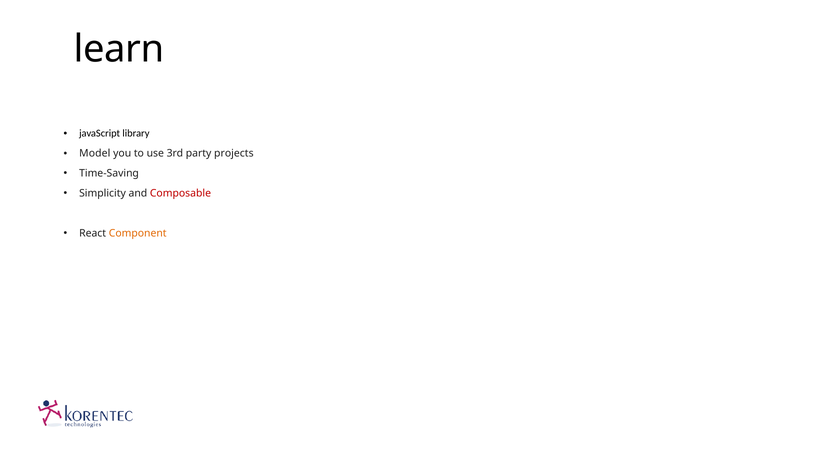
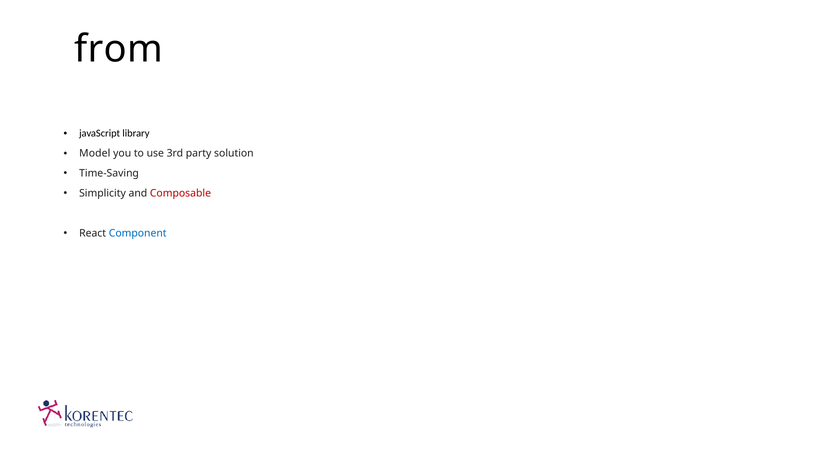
learn: learn -> from (119, 49)
projects: projects -> solution (234, 154)
Component colour: orange -> blue (138, 233)
